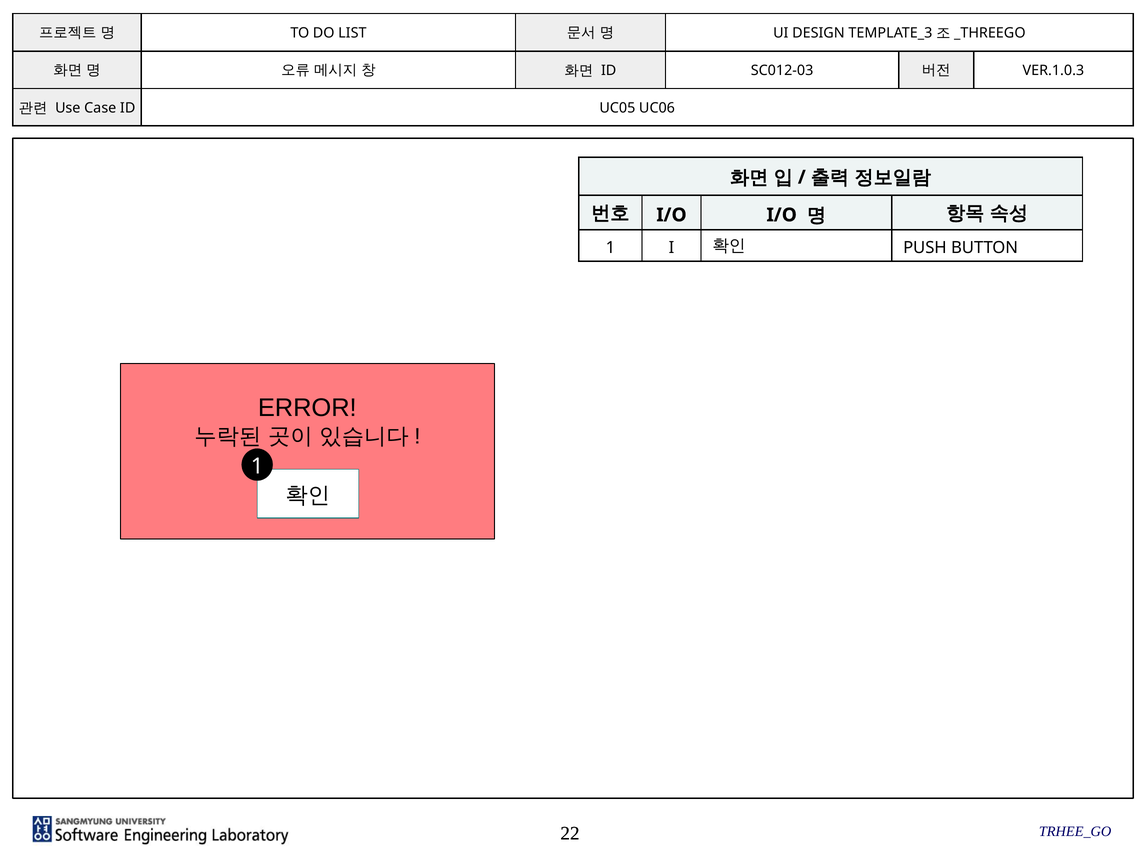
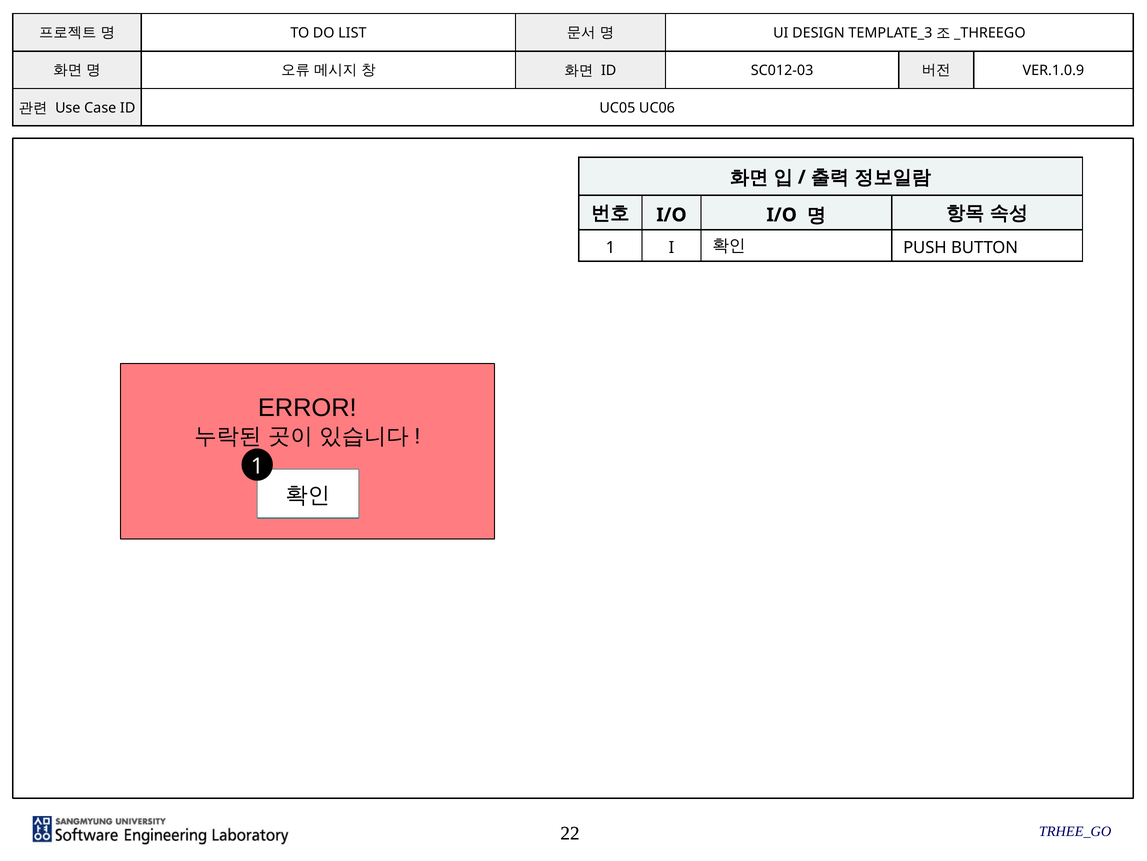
VER.1.0.3: VER.1.0.3 -> VER.1.0.9 (1053, 71)
